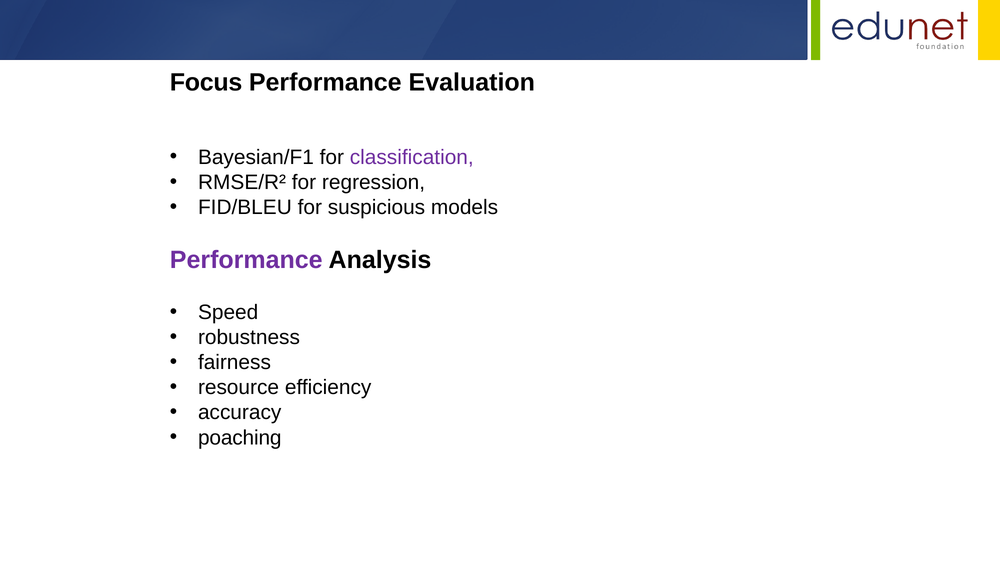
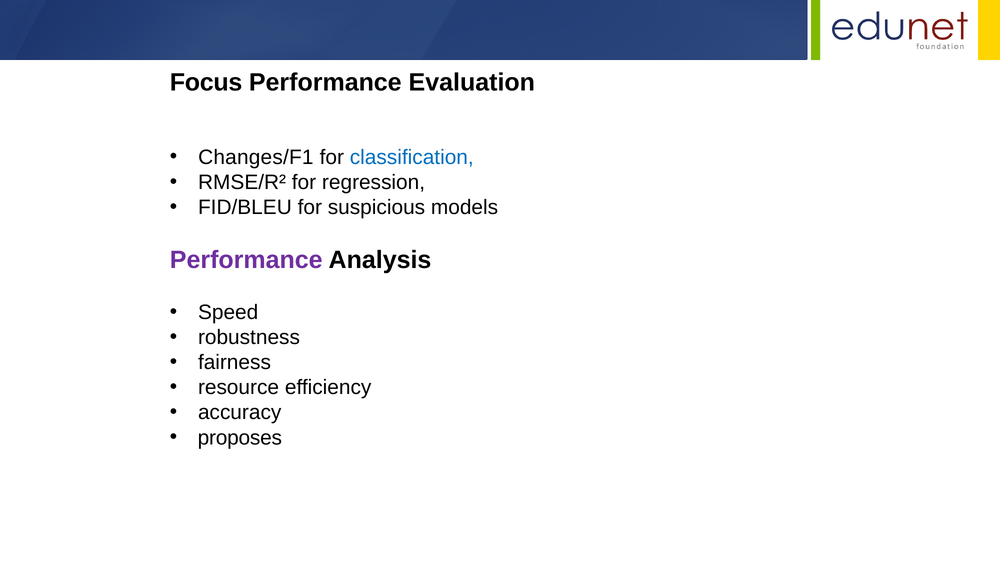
Bayesian/F1: Bayesian/F1 -> Changes/F1 (256, 157)
classification colour: purple -> blue (412, 157)
poaching: poaching -> proposes (240, 437)
